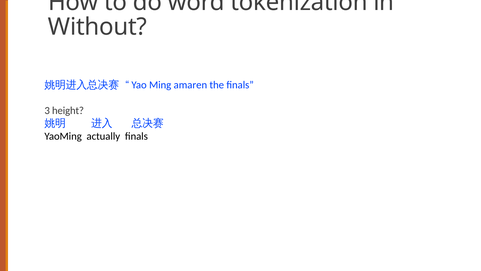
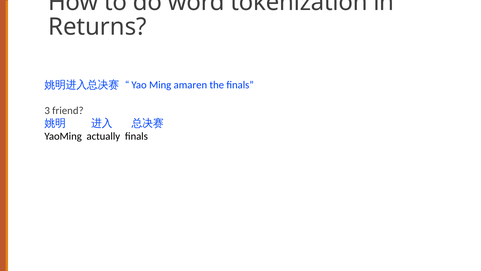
Without: Without -> Returns (97, 27)
height: height -> friend (68, 110)
